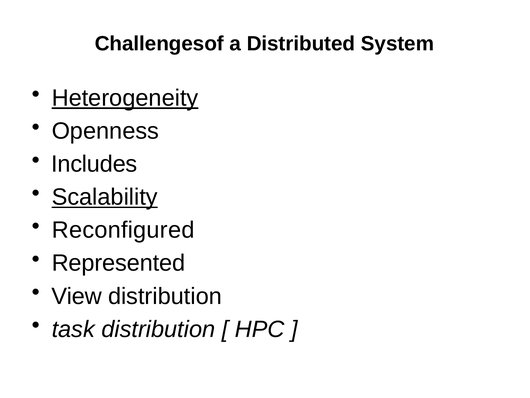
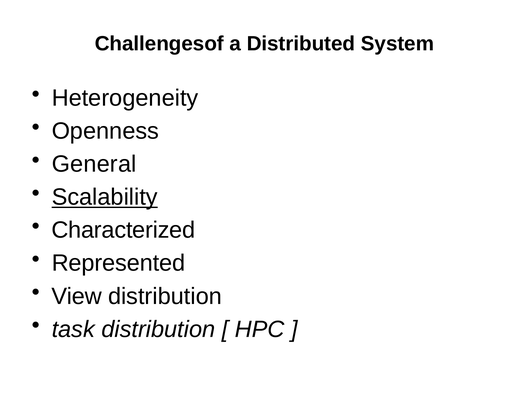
Heterogeneity underline: present -> none (125, 98)
Includes: Includes -> General (94, 164)
Reconfigured: Reconfigured -> Characterized (123, 230)
